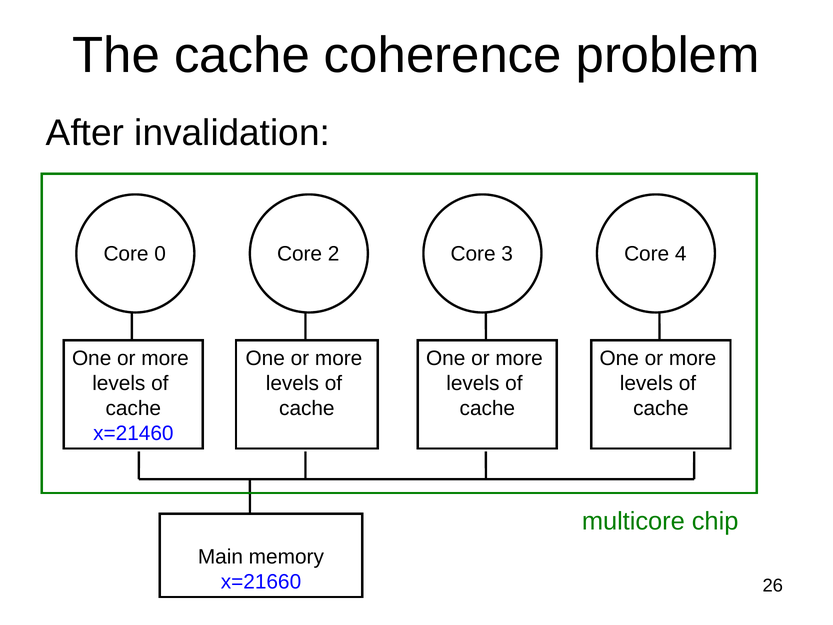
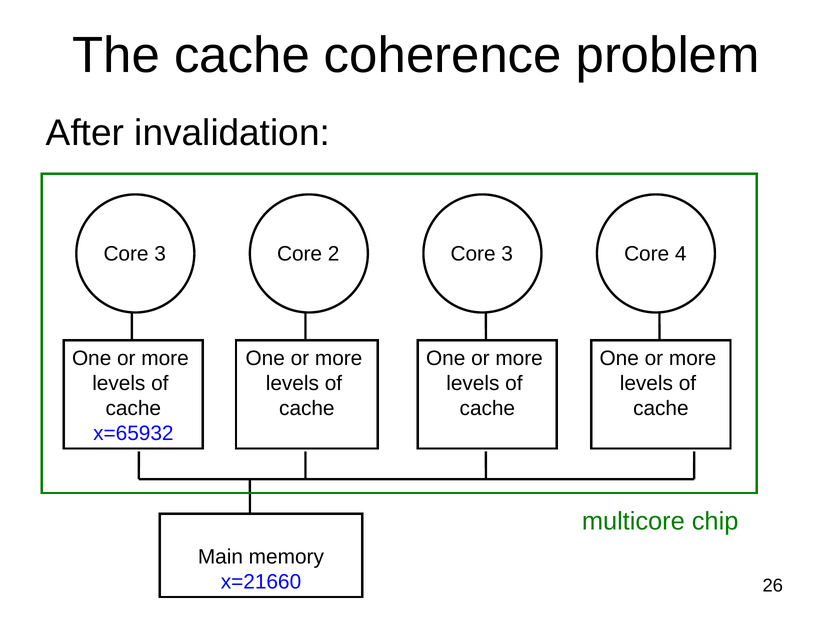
0: 0 -> 3 (160, 254)
x=21460: x=21460 -> x=65932 (133, 433)
